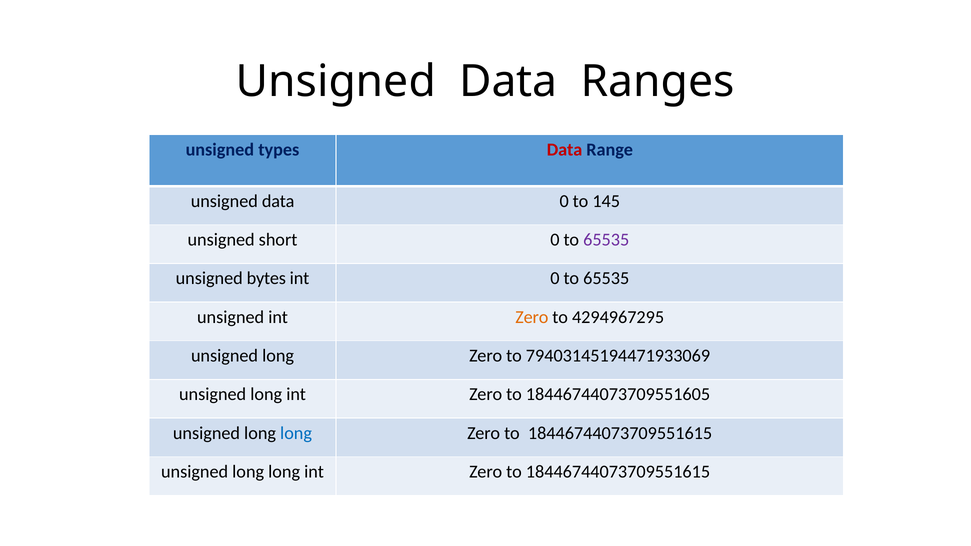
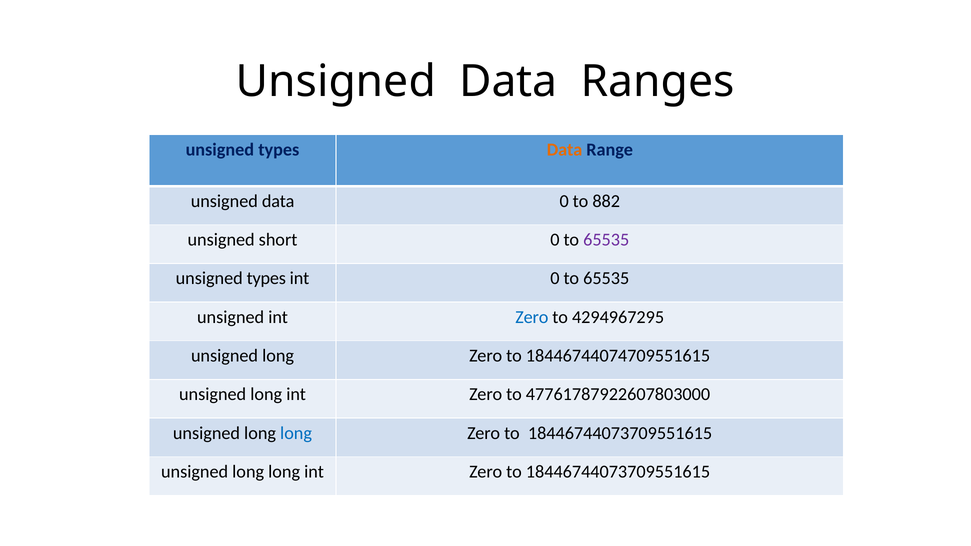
Data colour: red -> orange (565, 150)
145: 145 -> 882 (606, 201)
bytes: bytes -> types (266, 278)
Zero colour: orange -> blue (532, 317)
79403145194471933069: 79403145194471933069 -> 18446744074709551615 (618, 356)
18446744073709551605: 18446744073709551605 -> 47761787922607803000 (618, 395)
